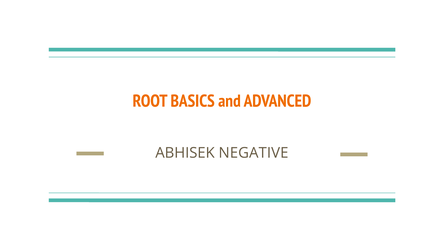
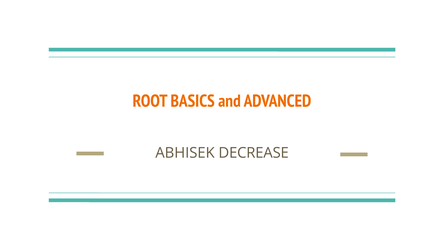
NEGATIVE: NEGATIVE -> DECREASE (254, 153)
